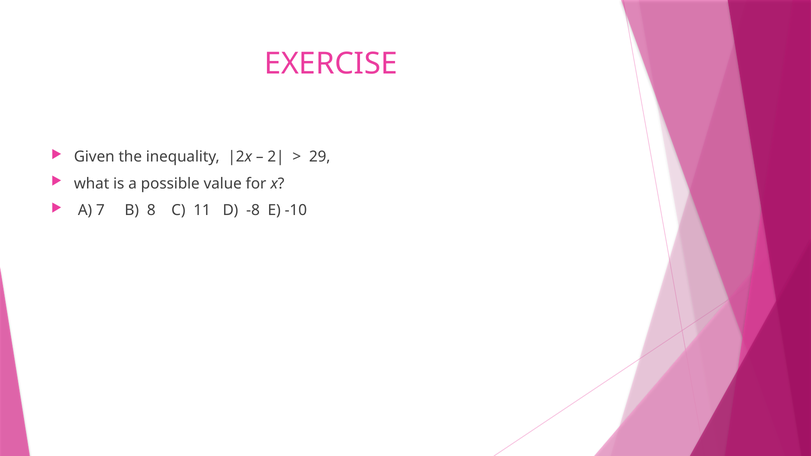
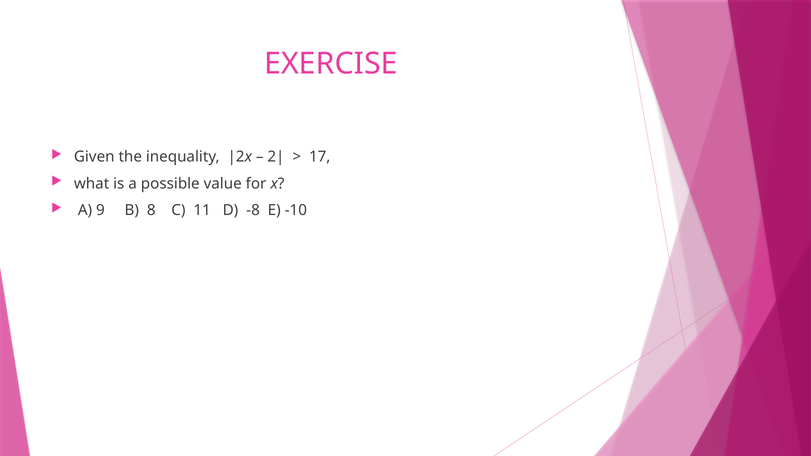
29: 29 -> 17 (320, 157)
7: 7 -> 9 (100, 210)
